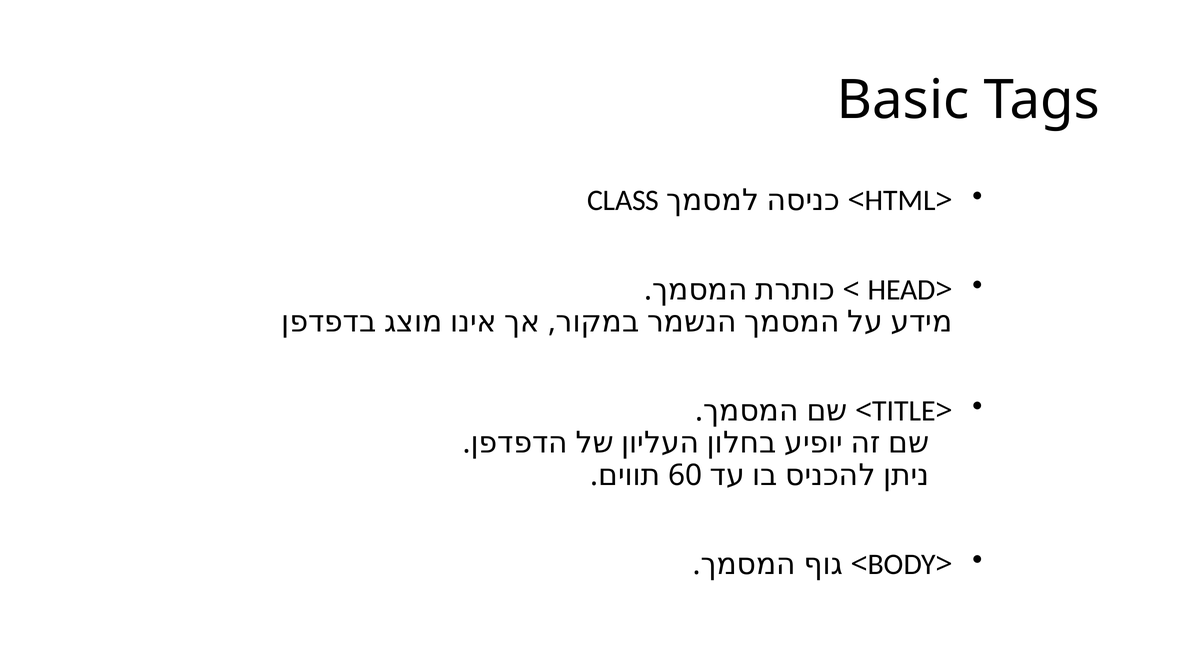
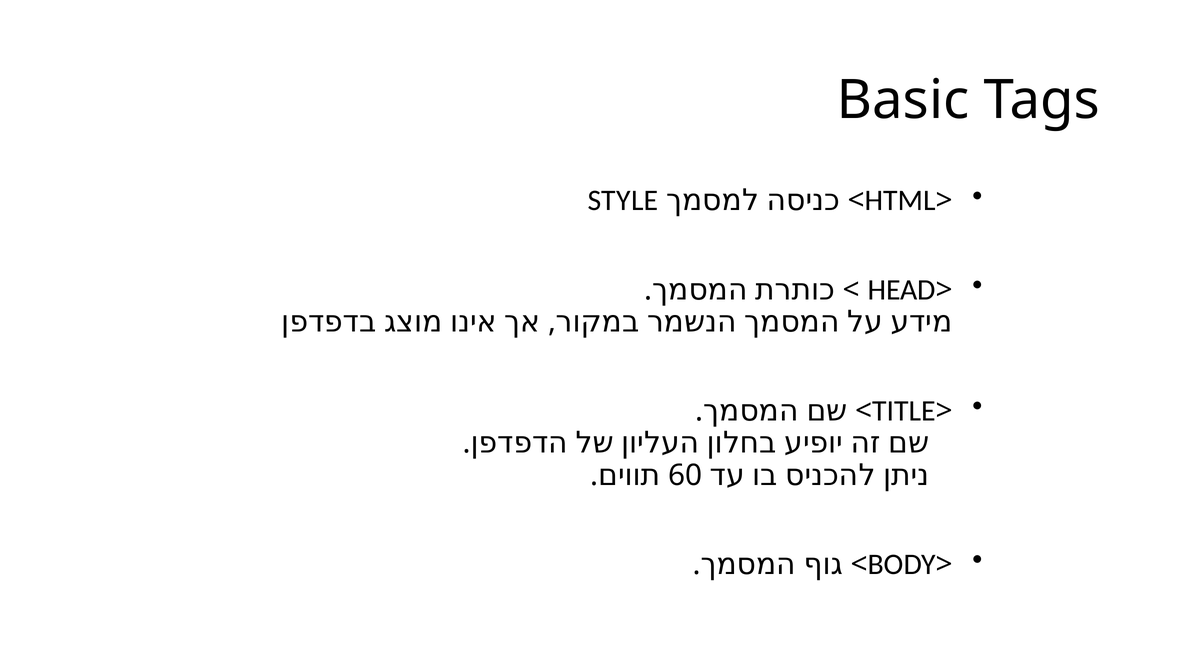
CLASS: CLASS -> STYLE (623, 201)
